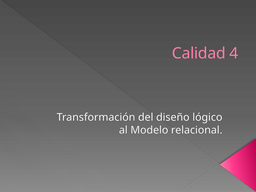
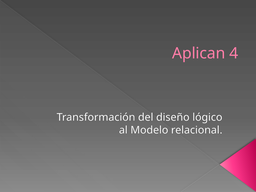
Calidad: Calidad -> Aplican (199, 53)
